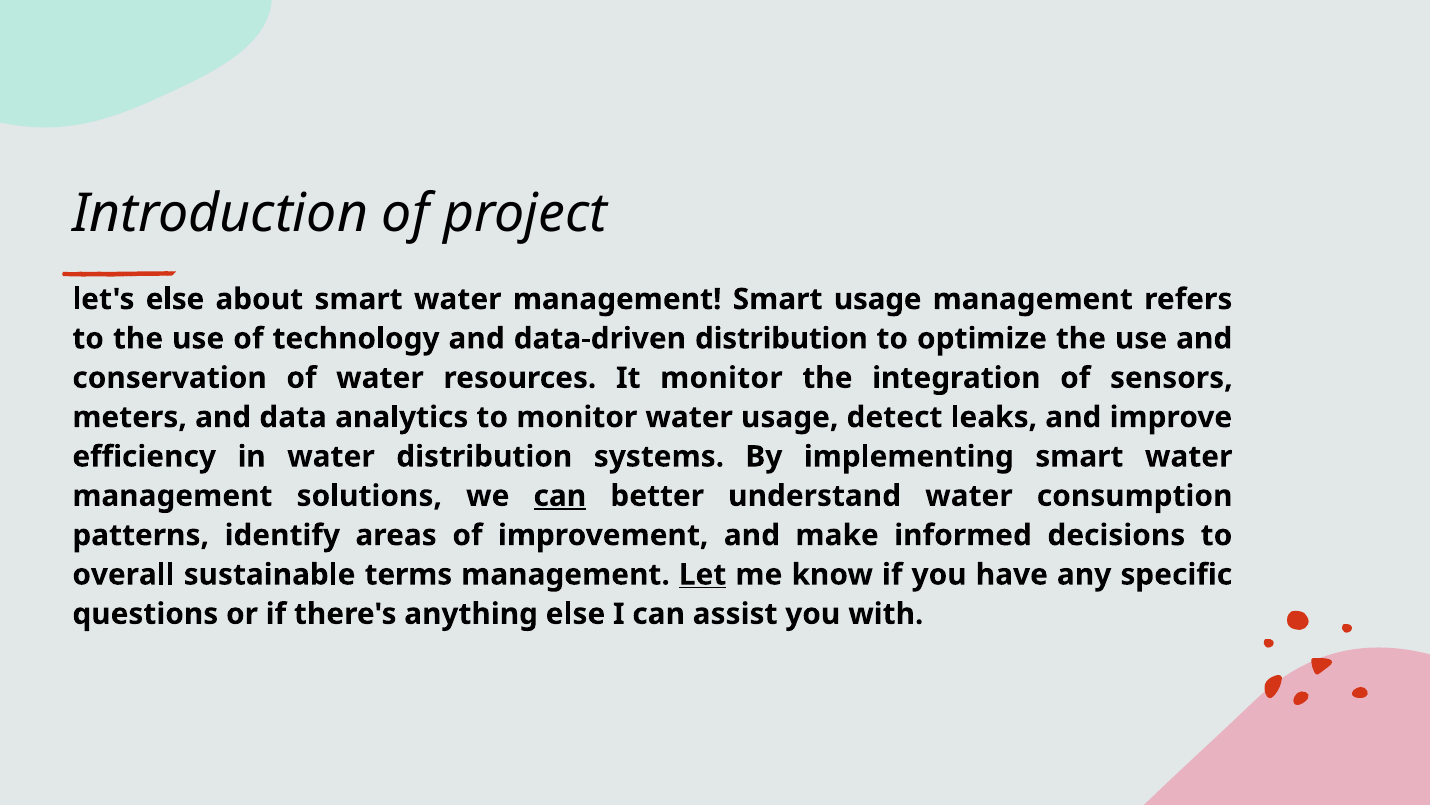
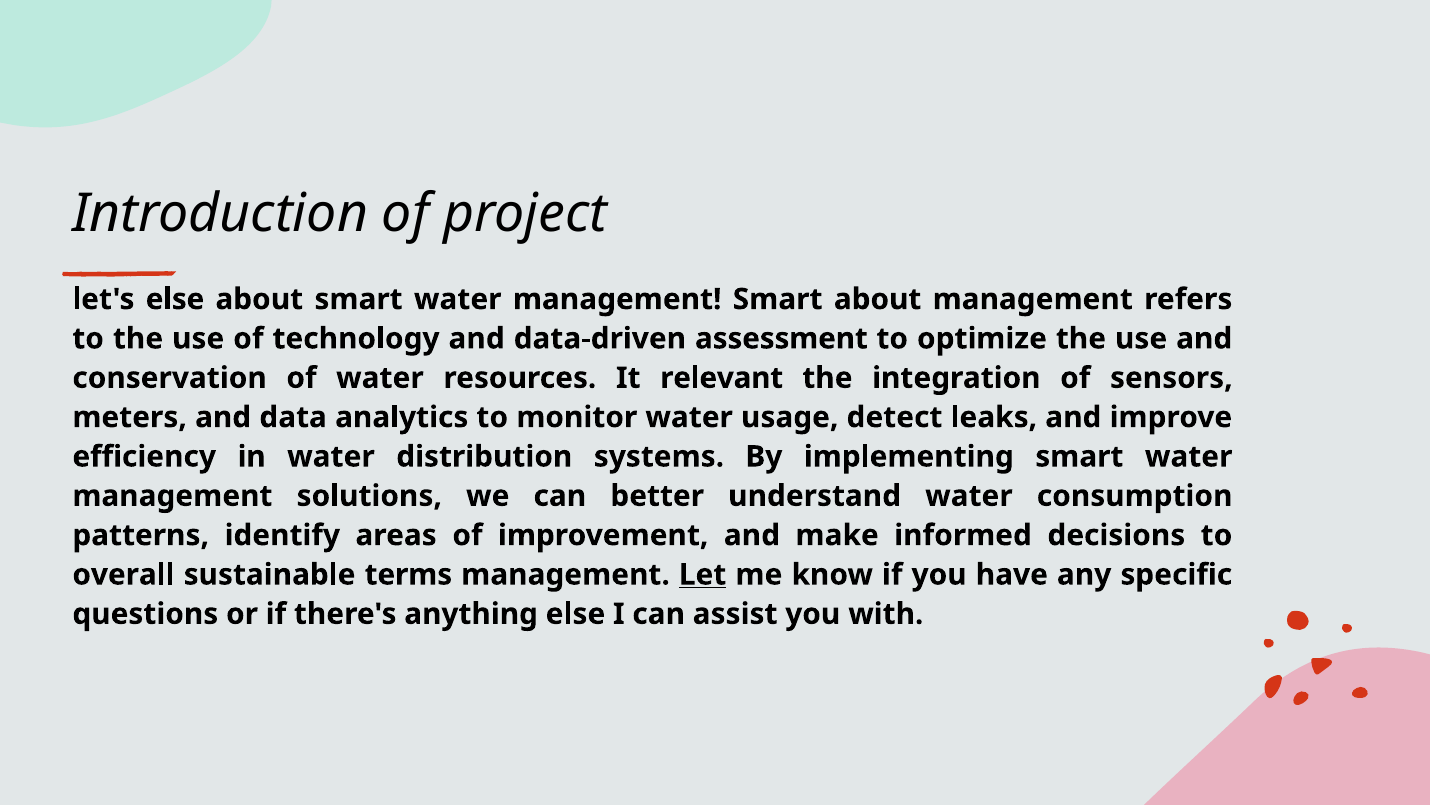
Smart usage: usage -> about (878, 299)
data-driven distribution: distribution -> assessment (781, 338)
It monitor: monitor -> relevant (722, 378)
can underline: present -> none (560, 496)
